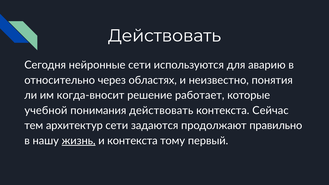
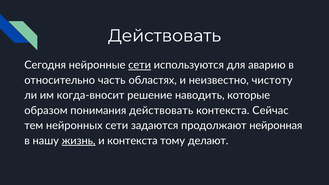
сети underline: none -> present (140, 65)
через: через -> часть (112, 80)
понятия: понятия -> чистоту (272, 80)
работает: работает -> наводить (200, 95)
учебной: учебной -> образом (46, 110)
архитектур: архитектур -> нейронных (74, 126)
правильно: правильно -> нейронная (276, 126)
первый: первый -> делают (208, 141)
